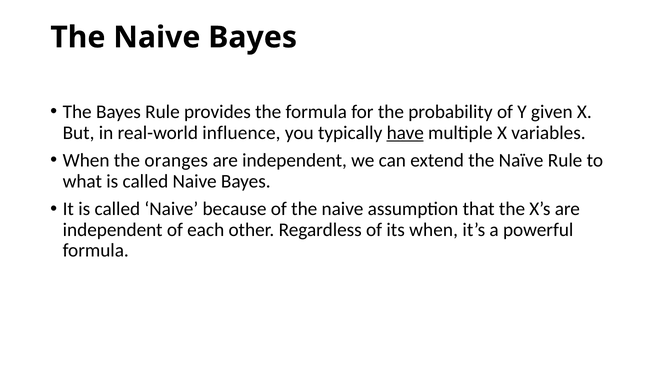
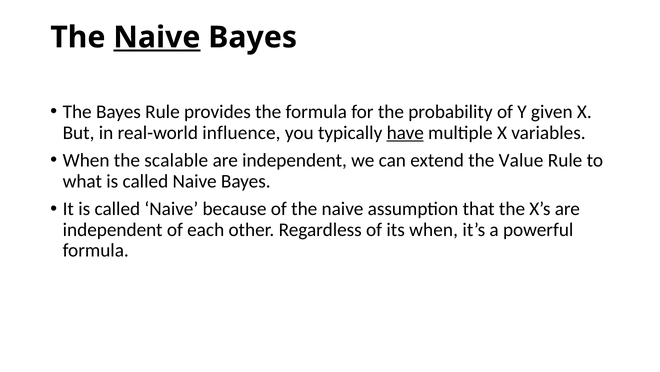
Naive underline: none -> present (157, 37)
oranges: oranges -> scalable (176, 160)
Naïve: Naïve -> Value (521, 160)
